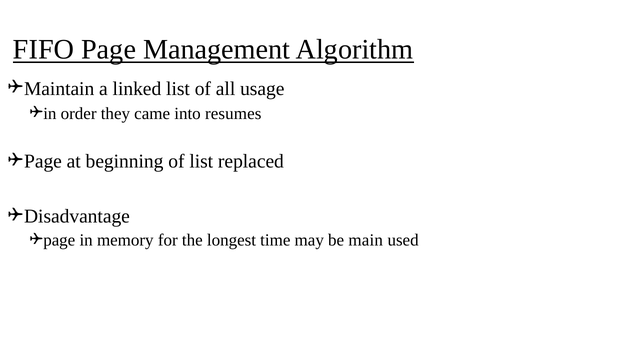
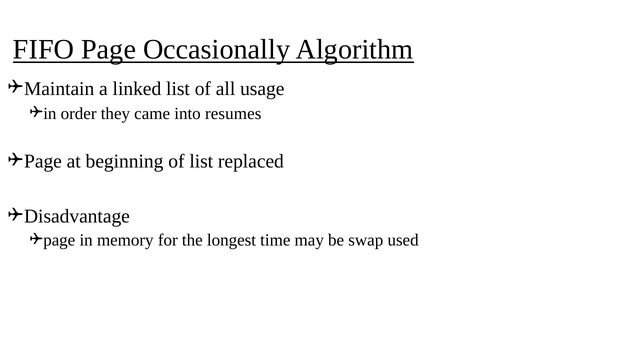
Management: Management -> Occasionally (217, 50)
main: main -> swap (366, 240)
